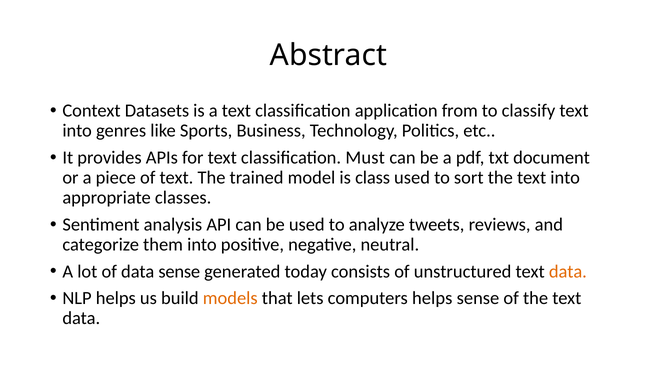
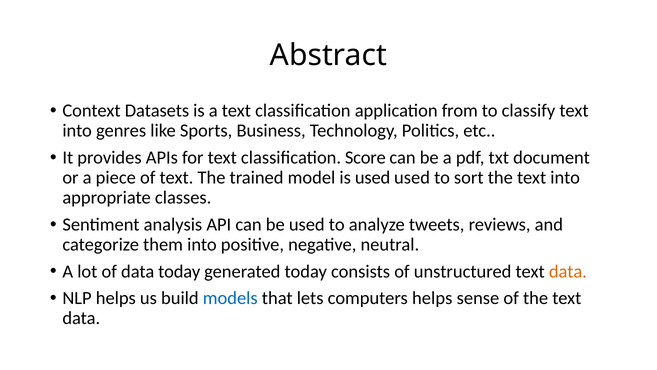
Must: Must -> Score (365, 158)
is class: class -> used (373, 178)
data sense: sense -> today (179, 271)
models colour: orange -> blue (230, 298)
